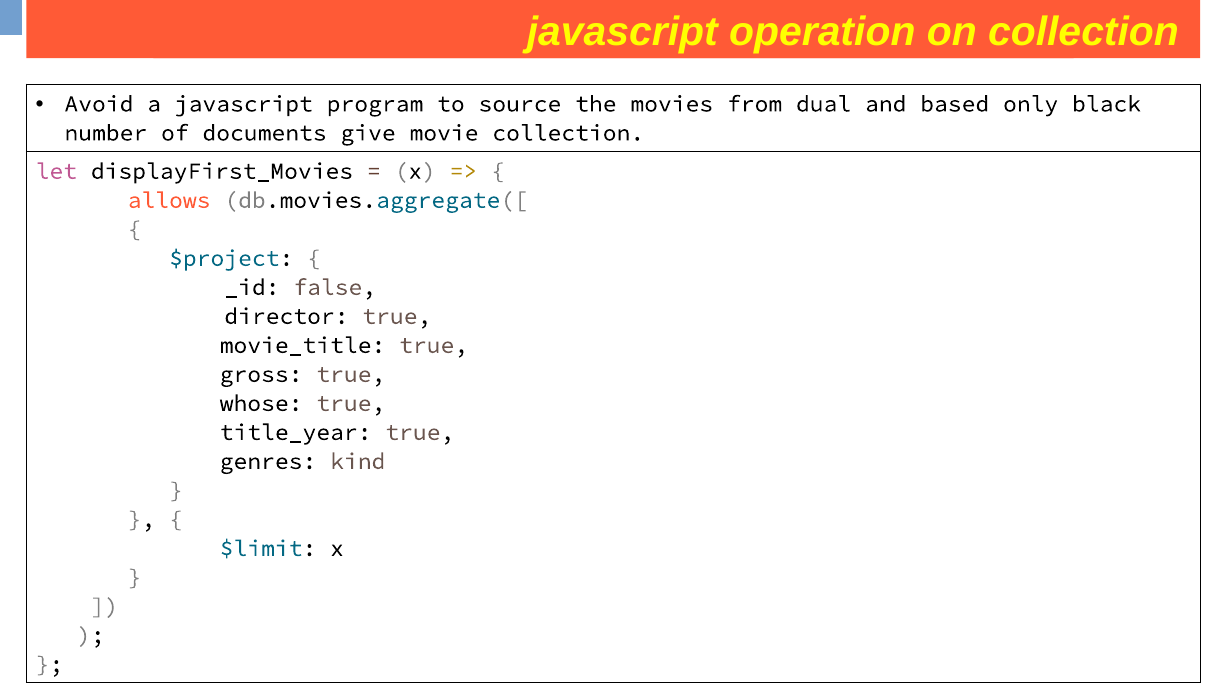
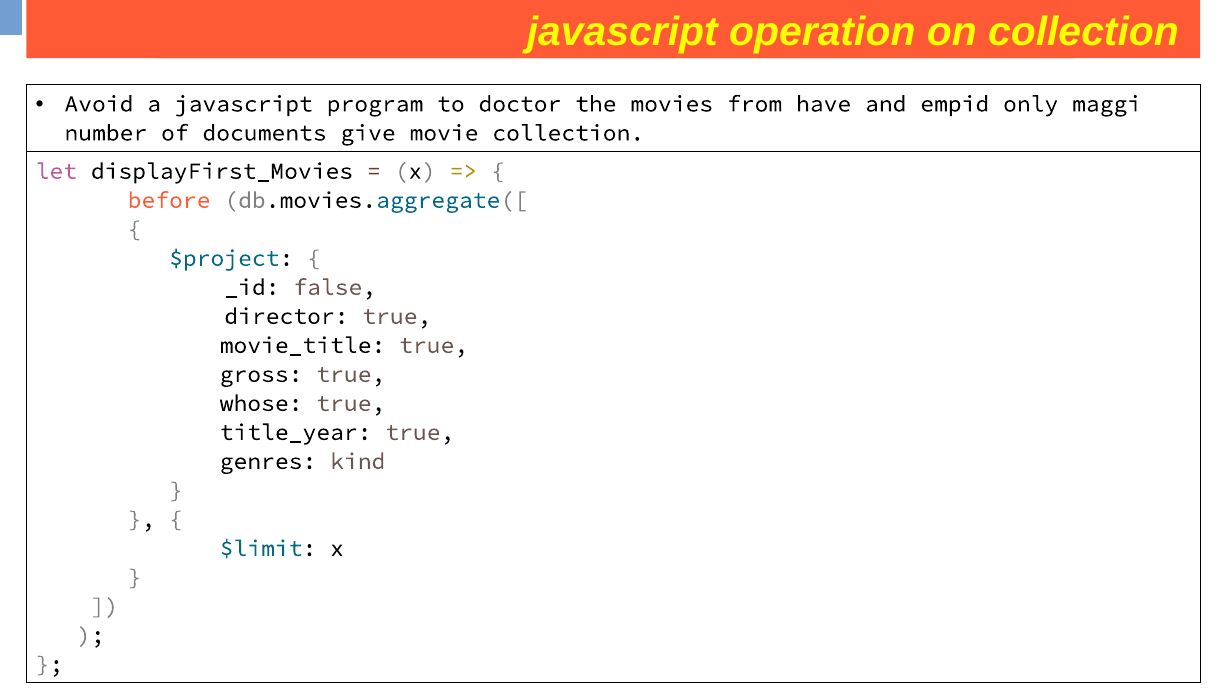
source: source -> doctor (520, 104)
dual: dual -> have (824, 104)
based: based -> empid (955, 104)
black: black -> maggi (1107, 104)
allows: allows -> before (169, 200)
